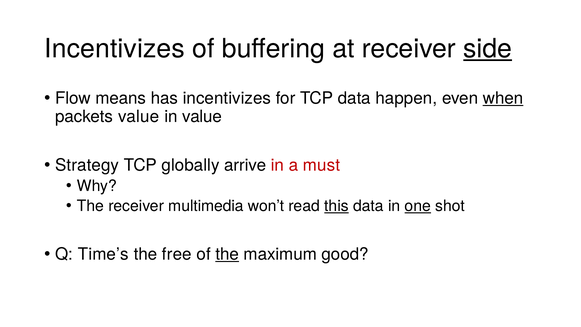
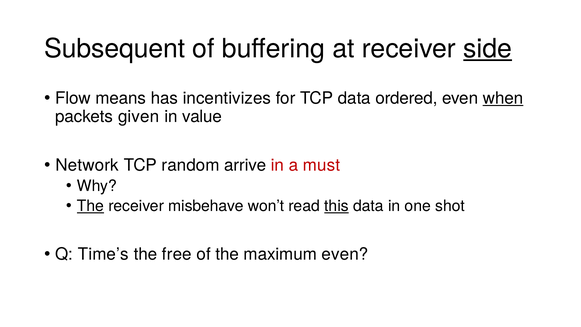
Incentivizes: Incentivizes -> Subsequent (115, 49)
happen: happen -> ordered (406, 98)
packets value: value -> given (139, 117)
Strategy: Strategy -> Network (87, 165)
globally: globally -> random (191, 165)
The underline: none -> present (91, 206)
multimedia: multimedia -> misbehave (206, 206)
one underline: present -> none (418, 206)
the underline: present -> none (227, 254)
maximum good: good -> even (345, 254)
